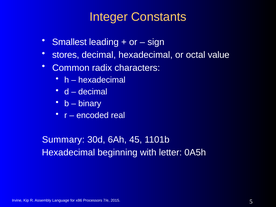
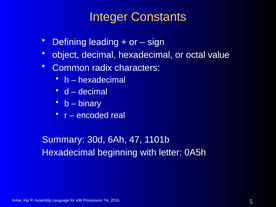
Smallest: Smallest -> Defining (69, 42)
stores: stores -> object (66, 55)
45: 45 -> 47 (136, 140)
